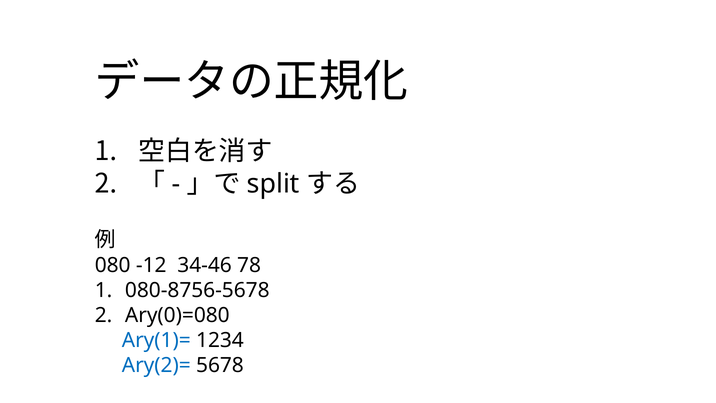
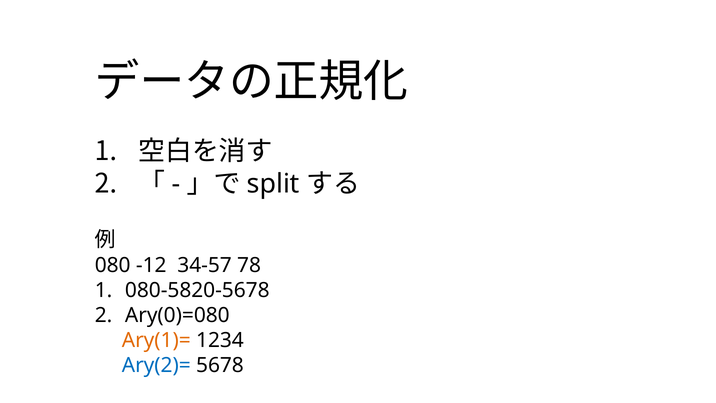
34-46: 34-46 -> 34-57 (205, 265)
080-8756-5678: 080-8756-5678 -> 080-5820-5678 (197, 290)
Ary(1)= colour: blue -> orange (156, 340)
